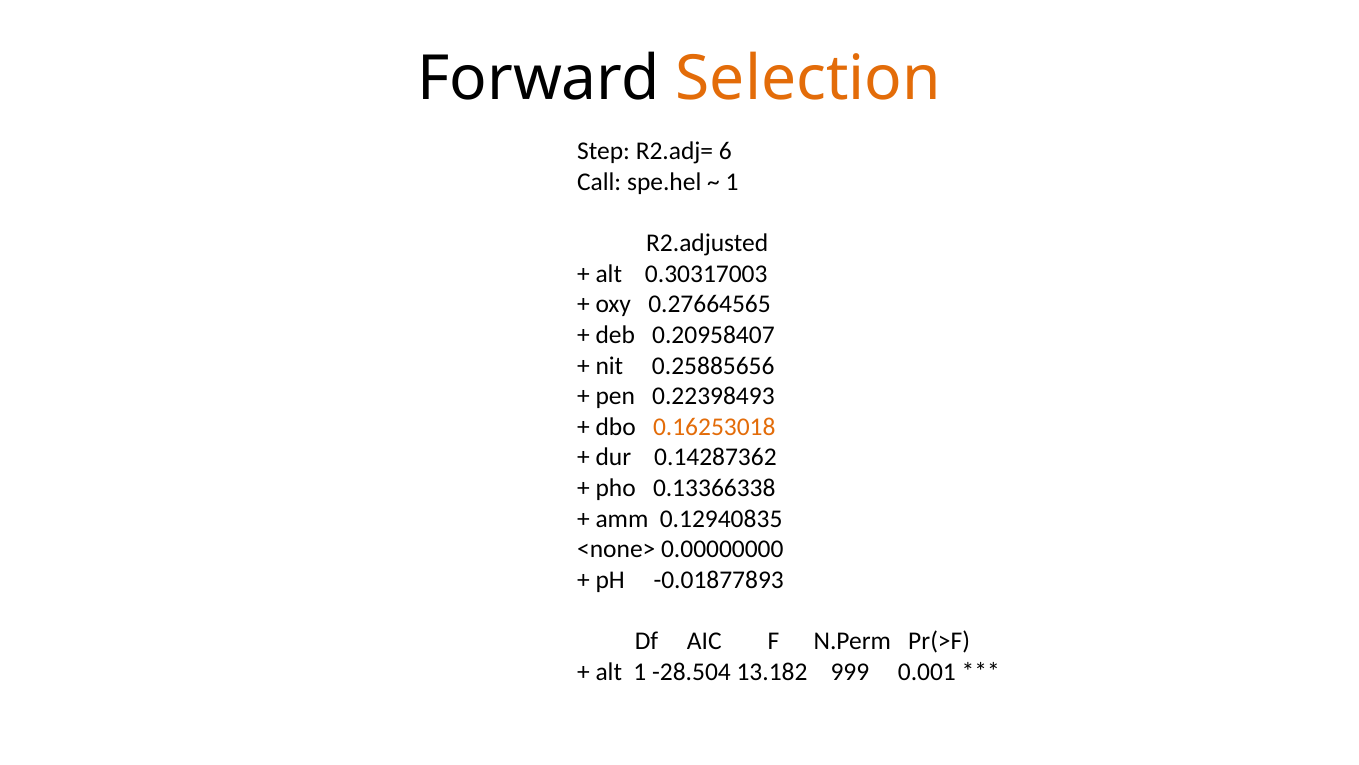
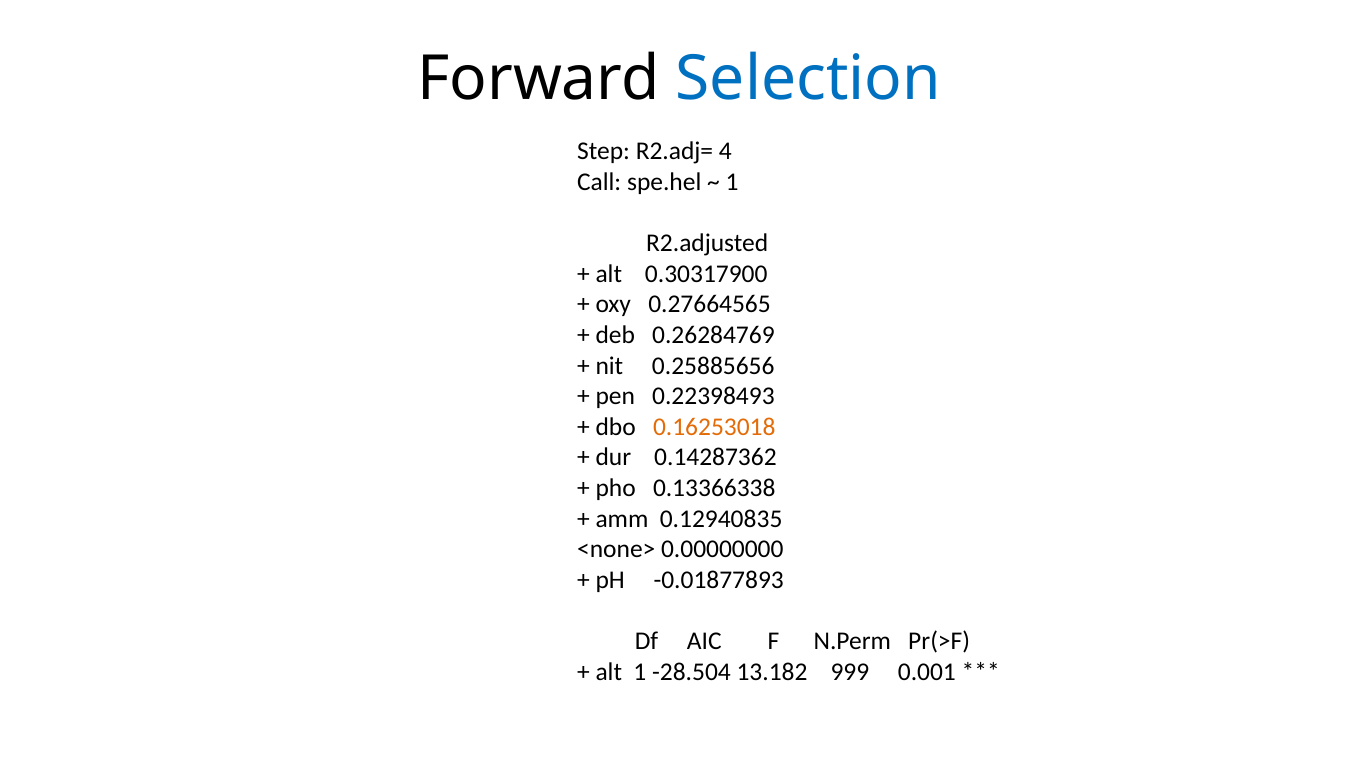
Selection colour: orange -> blue (808, 79)
6: 6 -> 4 (725, 151)
0.30317003: 0.30317003 -> 0.30317900 (706, 274)
0.20958407: 0.20958407 -> 0.26284769 (713, 335)
